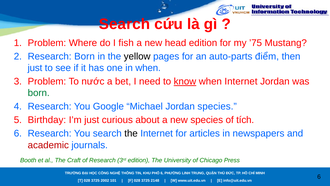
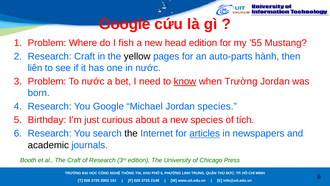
Search: Search -> Google (125, 24)
’75: ’75 -> ’55 (256, 43)
Research Born: Born -> Craft (85, 56)
điểm: điểm -> hành (267, 56)
just: just -> liên (35, 68)
in when: when -> nước (148, 68)
when Internet: Internet -> Trường (241, 81)
born colour: green -> blue (39, 93)
articles underline: none -> present (205, 133)
academic colour: red -> black (48, 145)
